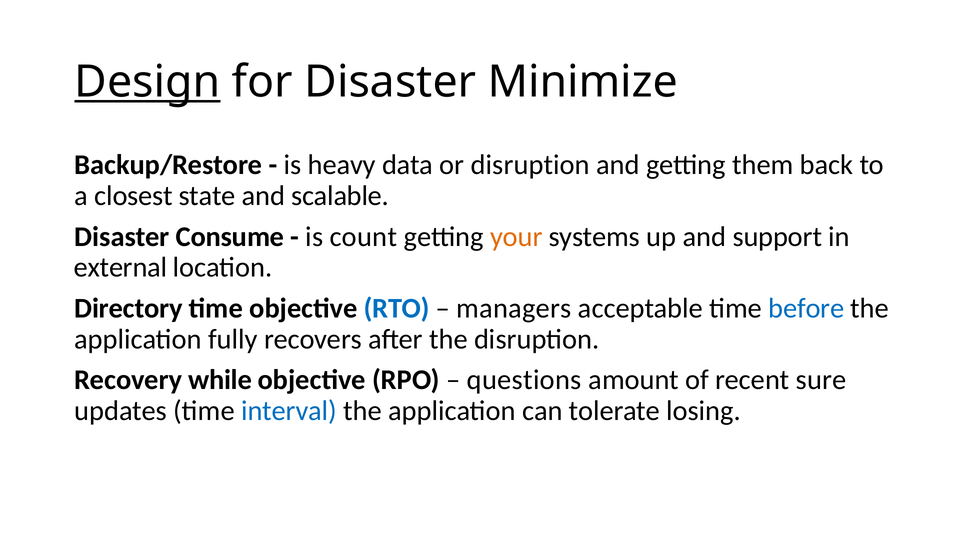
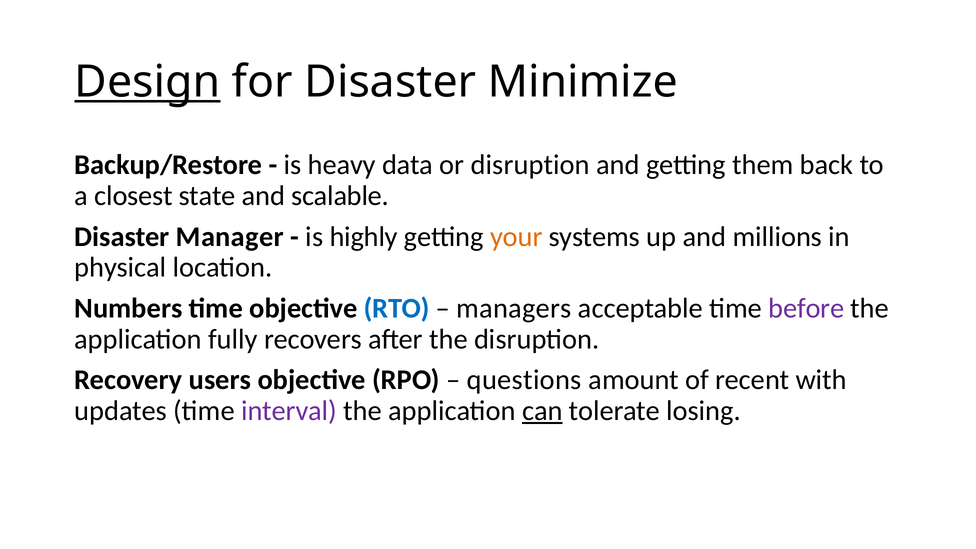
Consume: Consume -> Manager (230, 237)
count: count -> highly (364, 237)
support: support -> millions (777, 237)
external: external -> physical (120, 267)
Directory: Directory -> Numbers (128, 308)
before colour: blue -> purple (806, 308)
while: while -> users (220, 380)
sure: sure -> with (821, 380)
interval colour: blue -> purple (289, 411)
can underline: none -> present (542, 411)
